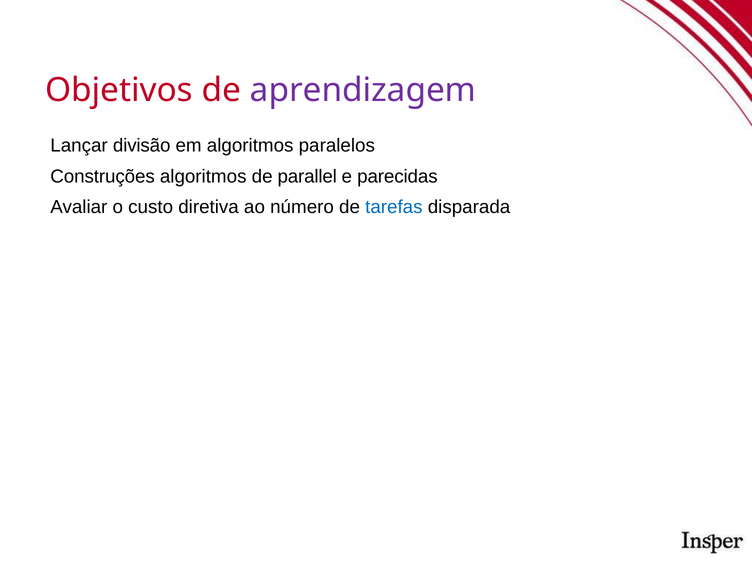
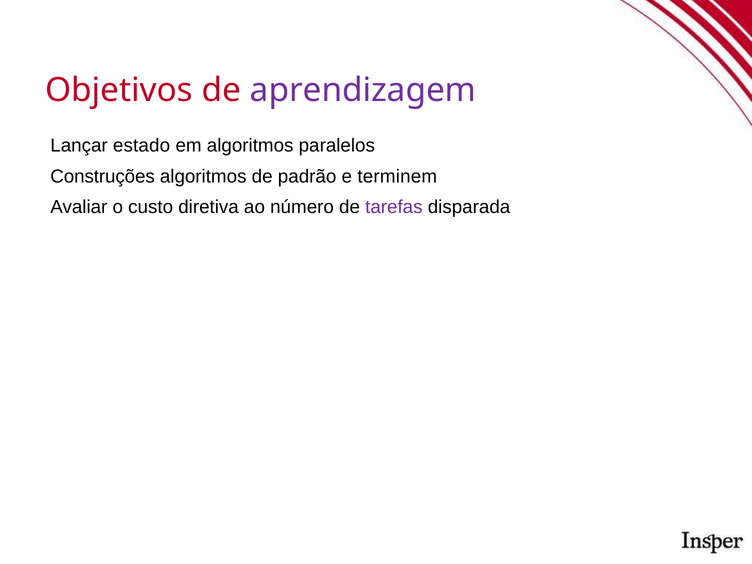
divisão: divisão -> estado (142, 146)
parallel: parallel -> padrão (307, 177)
parecidas: parecidas -> terminem (397, 177)
tarefas colour: blue -> purple (394, 207)
